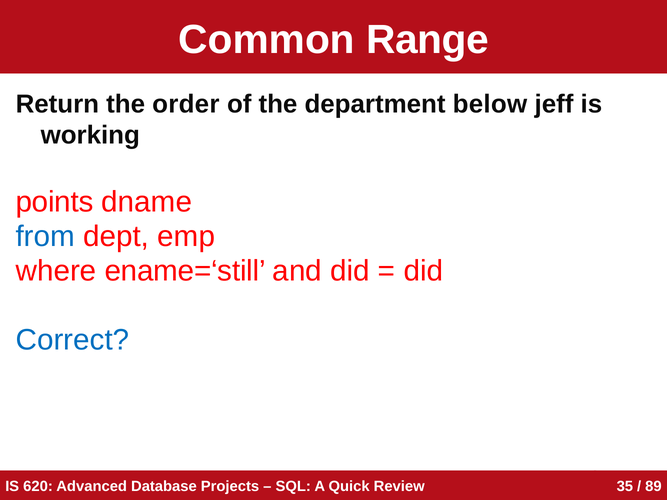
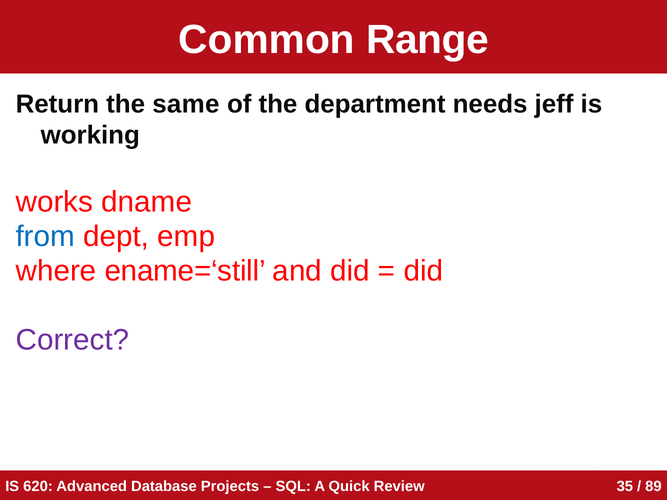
order: order -> same (186, 104)
below: below -> needs (490, 104)
points: points -> works (54, 202)
Correct colour: blue -> purple (72, 340)
